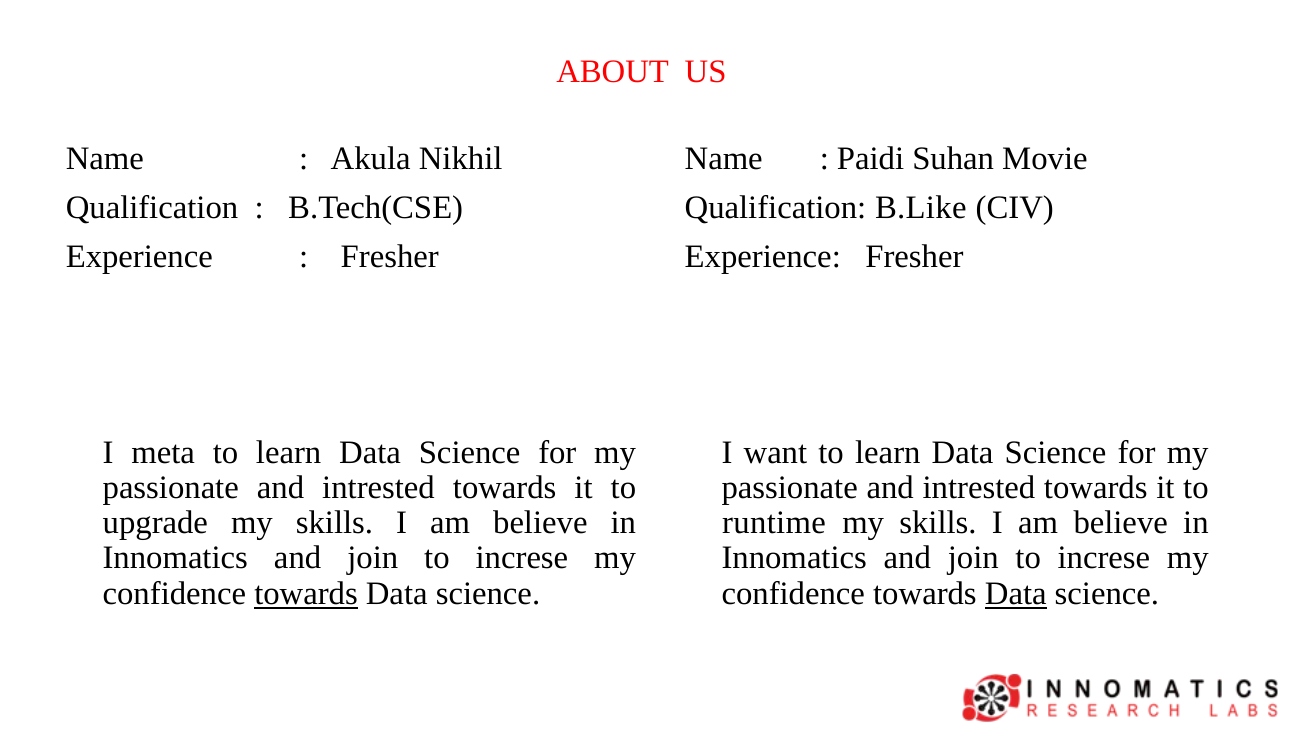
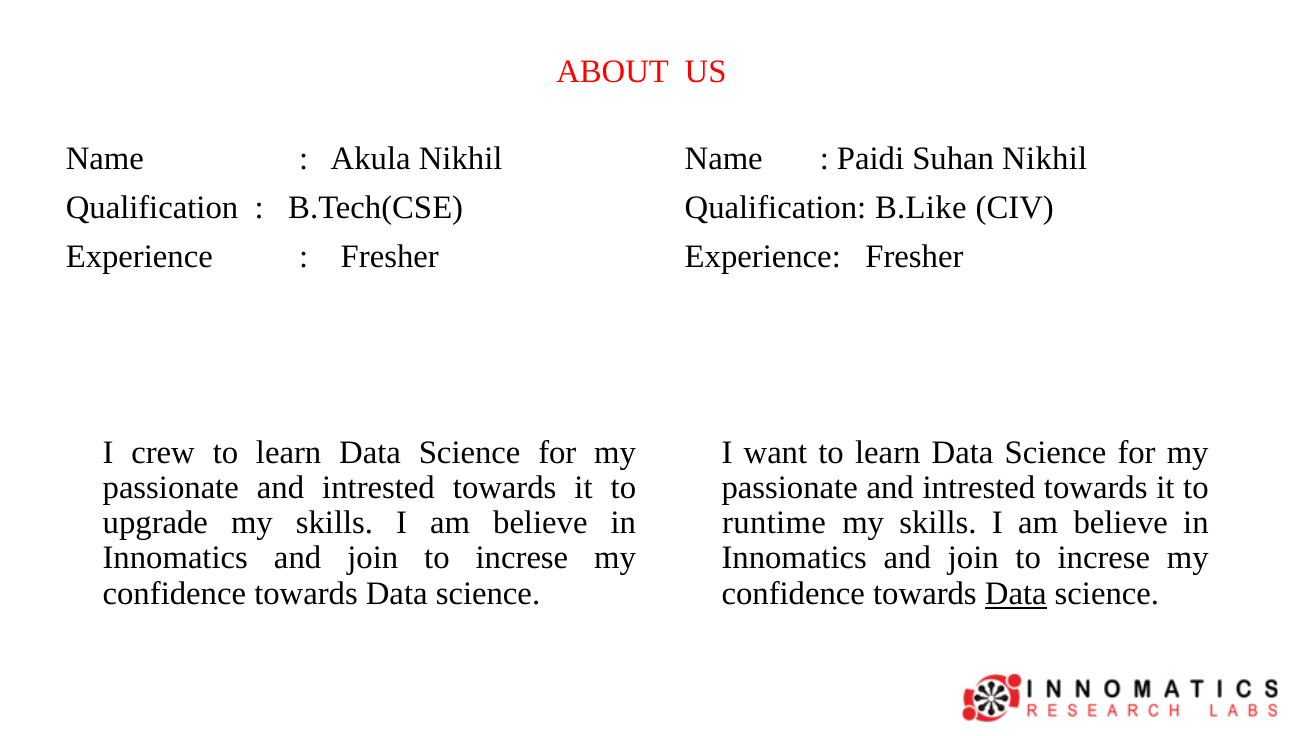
Suhan Movie: Movie -> Nikhil (1045, 159)
meta: meta -> crew (163, 452)
towards underline: present -> none (306, 594)
